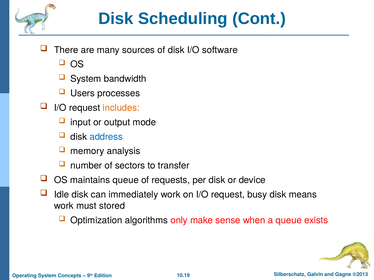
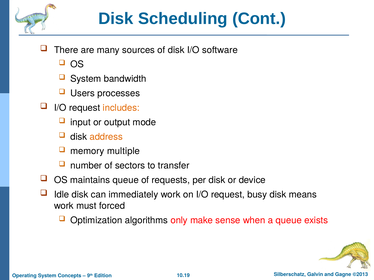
address colour: blue -> orange (106, 137)
analysis: analysis -> multiple (124, 151)
stored: stored -> forced (112, 206)
